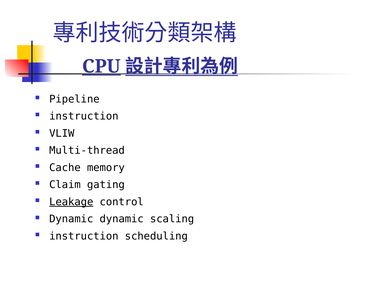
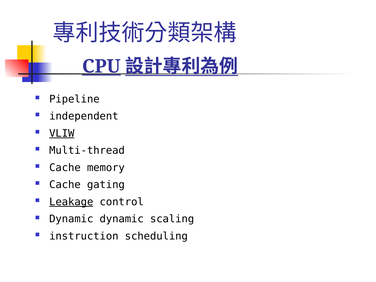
instruction: instruction -> independent (84, 116)
VLIW underline: none -> present (62, 133)
Claim: Claim -> Cache (65, 185)
